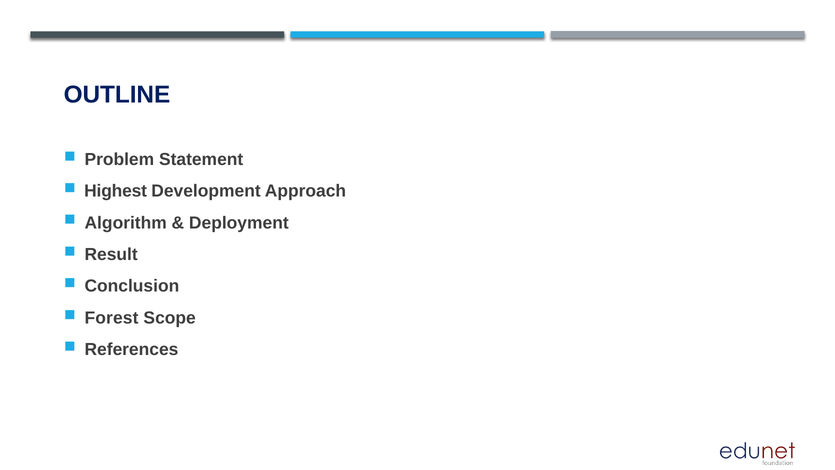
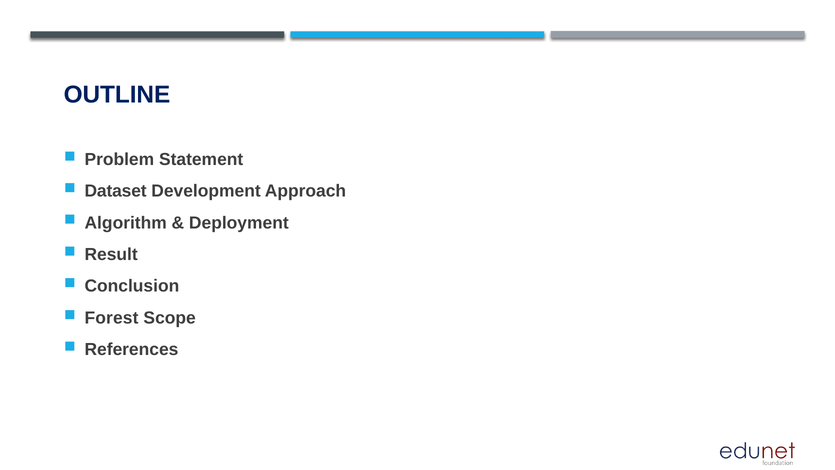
Highest: Highest -> Dataset (116, 191)
